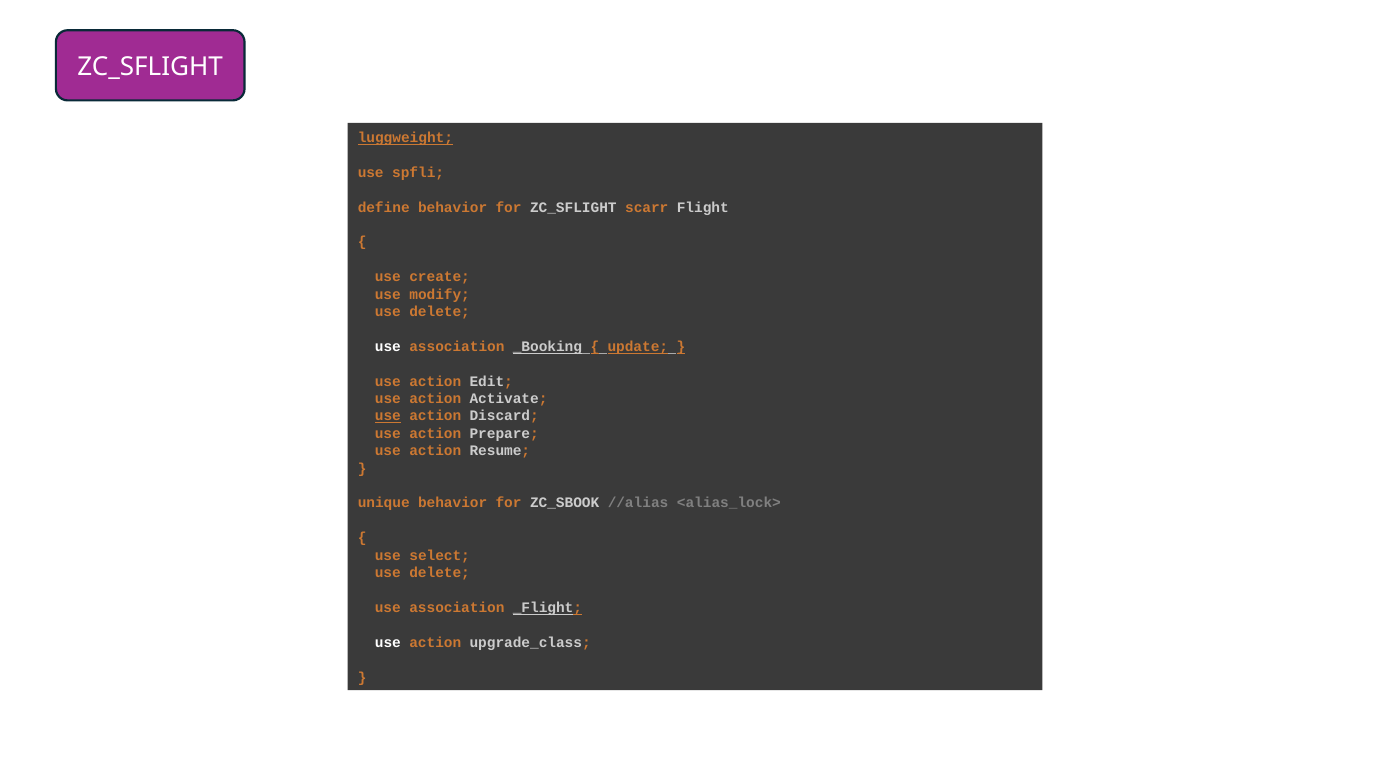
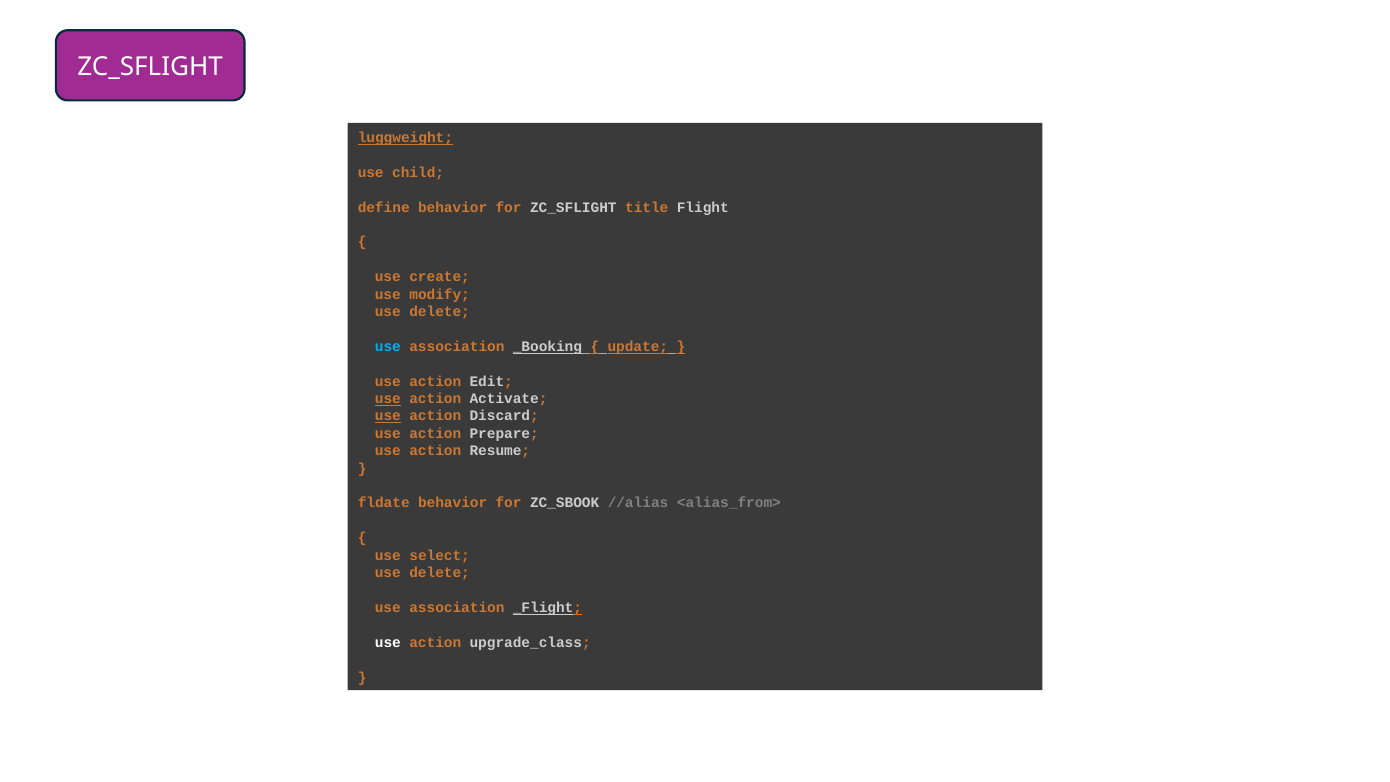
spfli: spfli -> child (418, 172)
scarr: scarr -> title (647, 207)
use colour: white -> light blue (388, 346)
use underline: none -> present (388, 399)
unique: unique -> fldate (384, 503)
<alias_lock>: <alias_lock> -> <alias_from> (729, 503)
